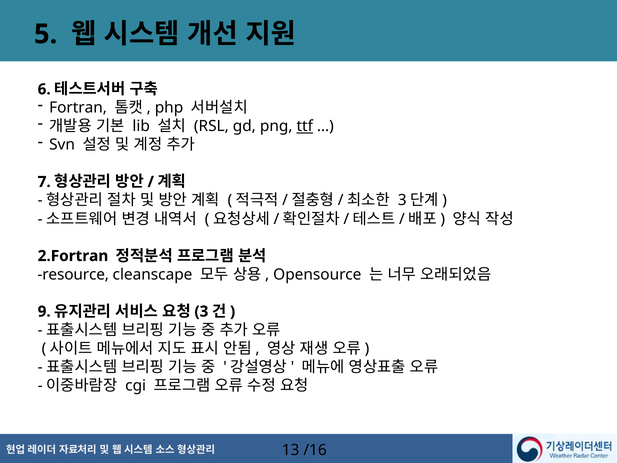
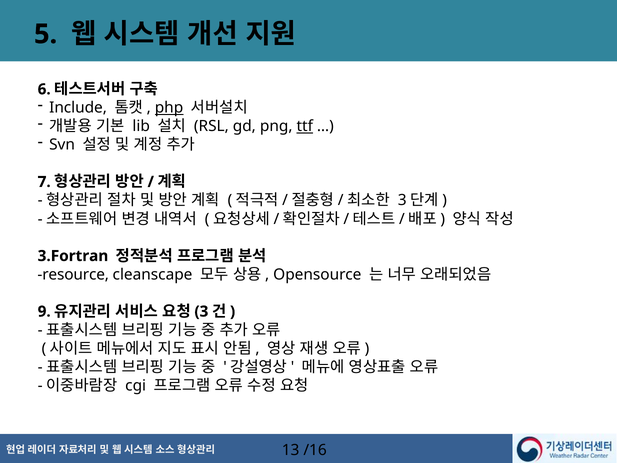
Fortran: Fortran -> Include (78, 108)
php underline: none -> present (169, 108)
2.Fortran: 2.Fortran -> 3.Fortran (73, 256)
